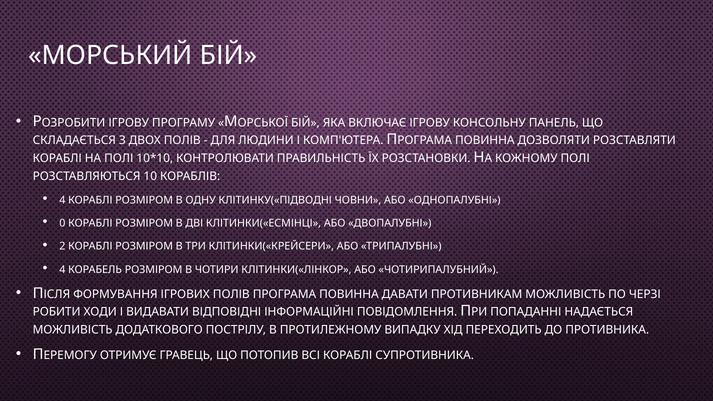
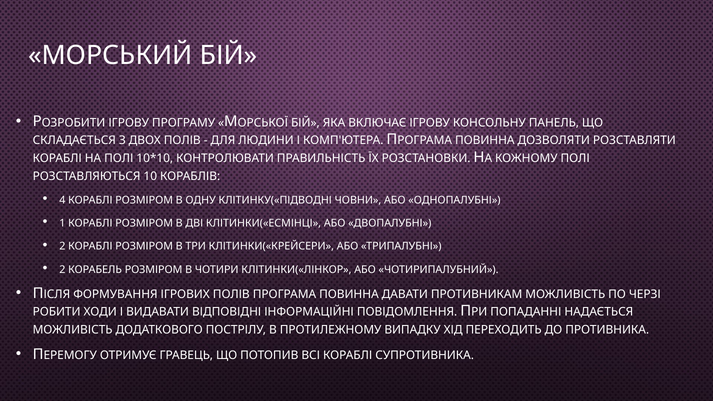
0: 0 -> 1 (62, 223)
4: 4 -> 2 (62, 270)
